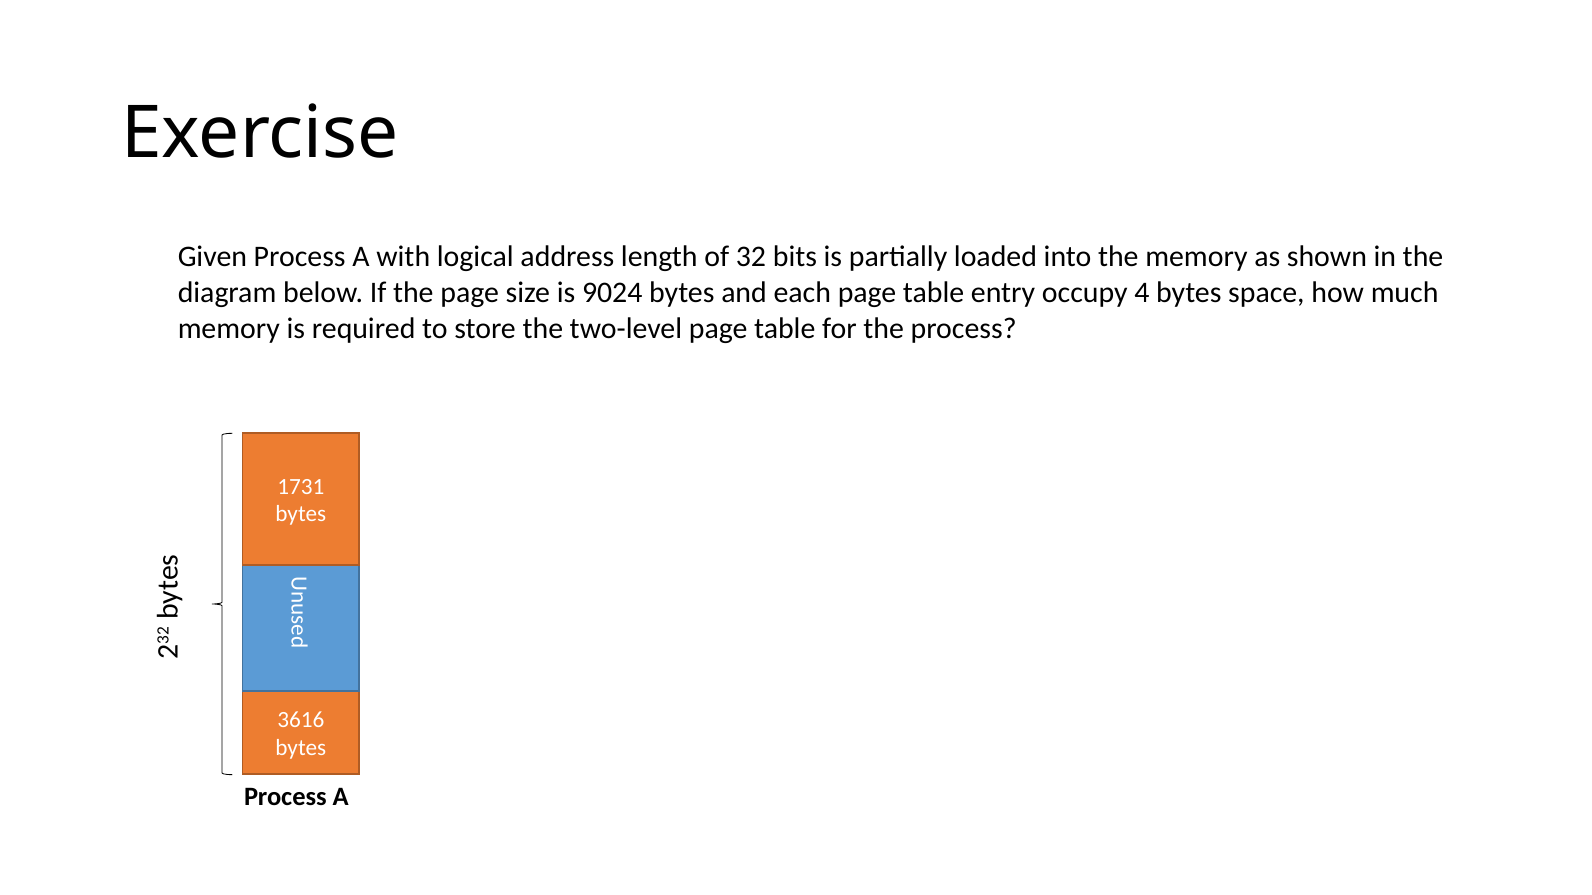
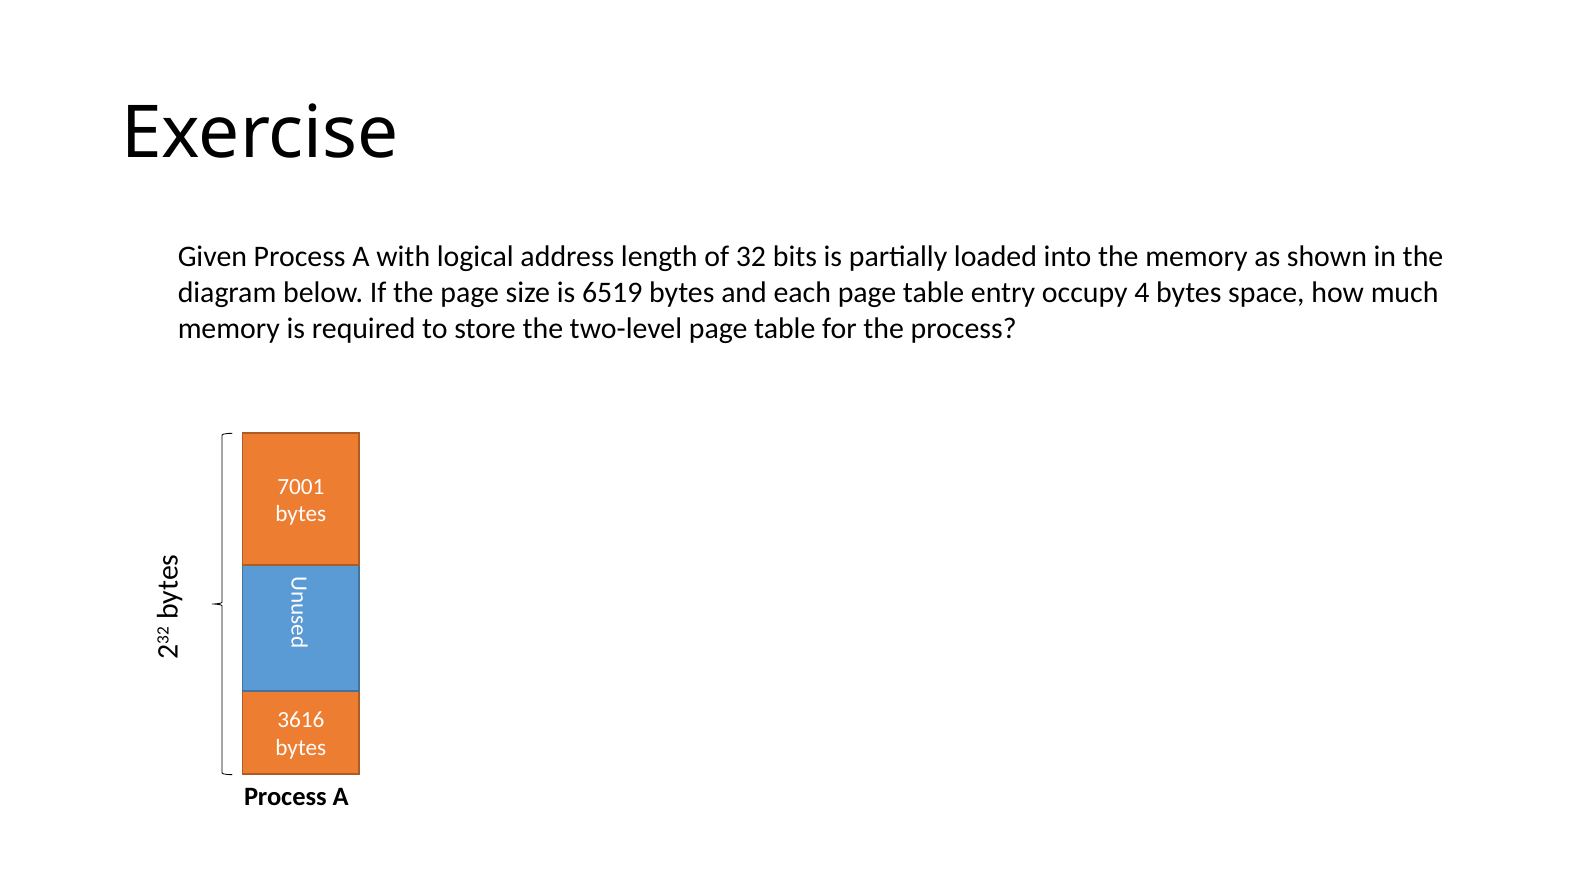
9024: 9024 -> 6519 (612, 293)
1731: 1731 -> 7001 (301, 487)
